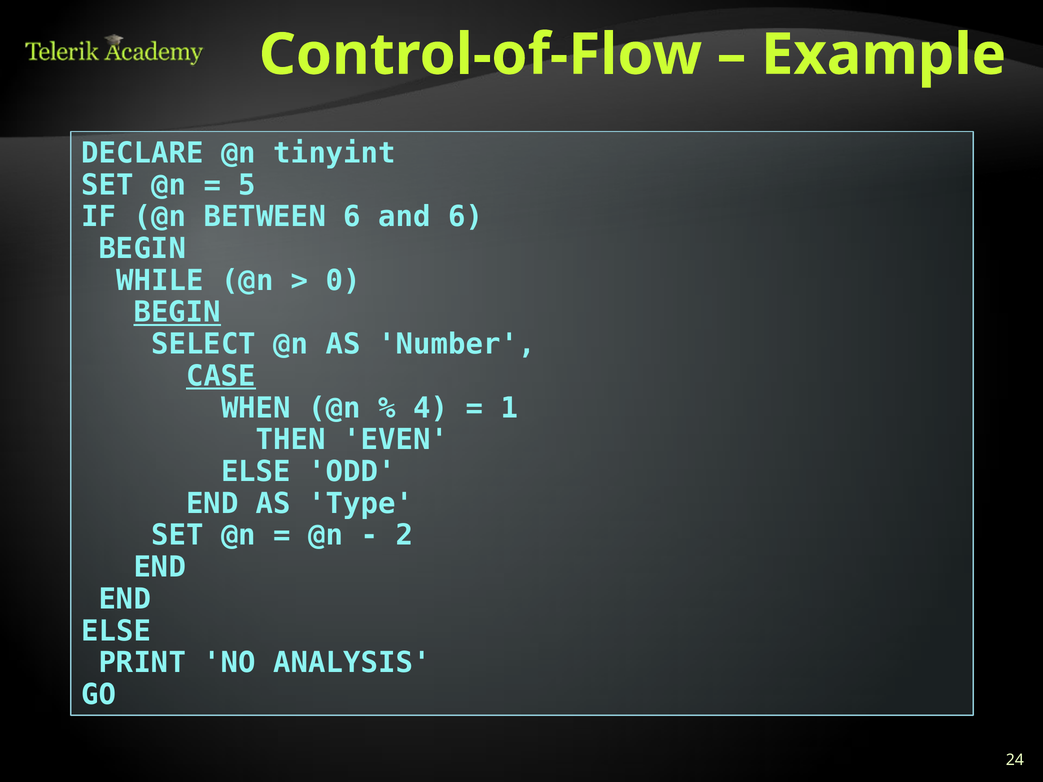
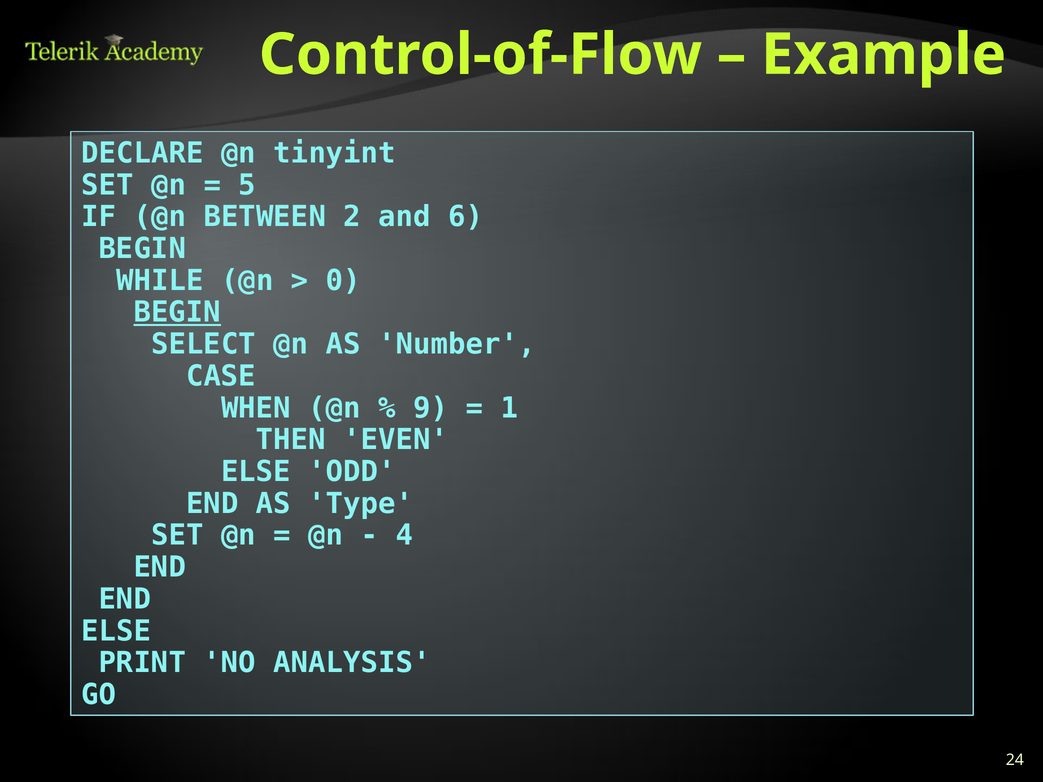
BETWEEN 6: 6 -> 2 (352, 217)
CASE underline: present -> none (221, 376)
4: 4 -> 9 (431, 408)
2: 2 -> 4 (405, 536)
